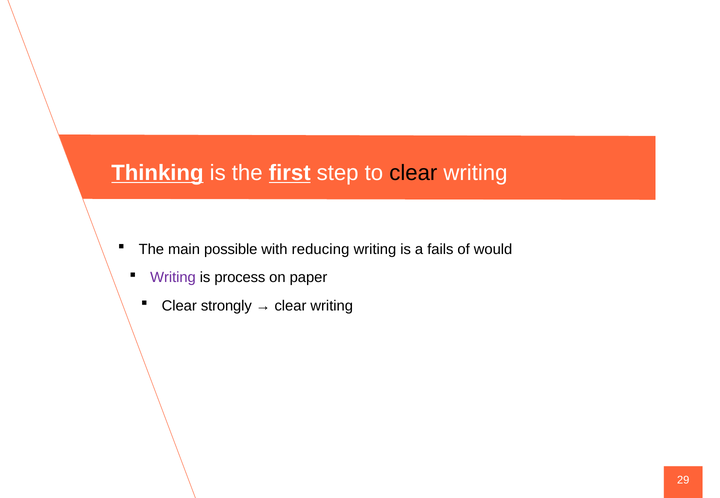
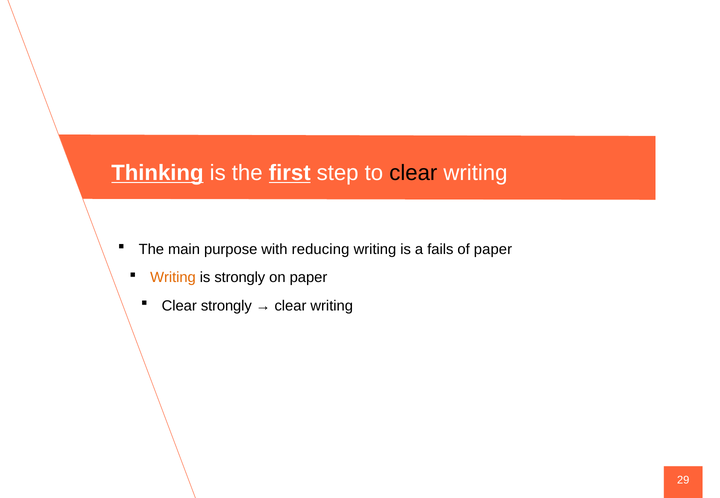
possible: possible -> purpose (231, 250)
of would: would -> paper (493, 250)
Writing colour: purple -> orange (173, 278)
is process: process -> strongly (240, 278)
